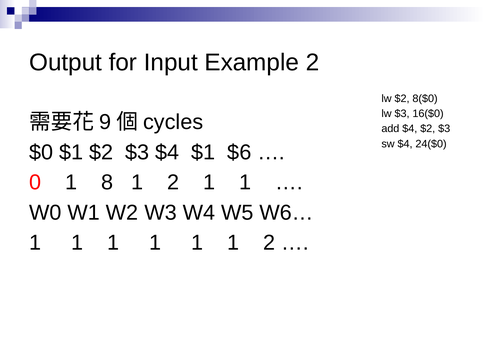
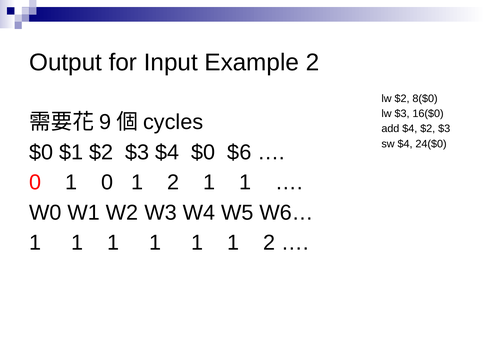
$4 $1: $1 -> $0 (203, 152)
1 8: 8 -> 0 (107, 183)
